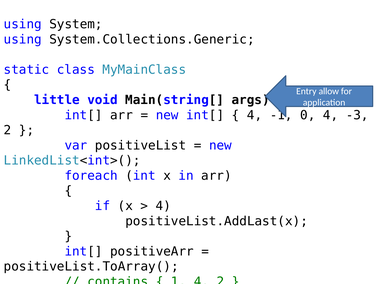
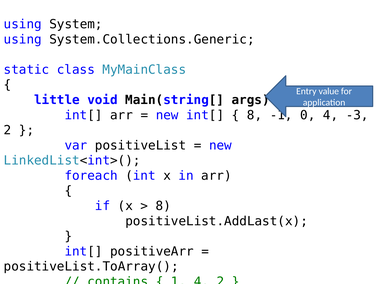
allow: allow -> value (329, 91)
4: 4 -> 8 (255, 115)
4: 4 -> 8 (163, 206)
